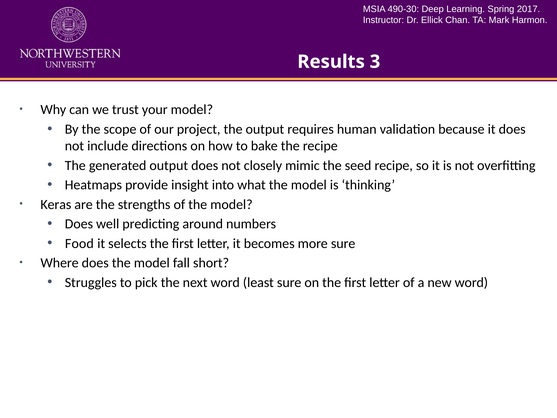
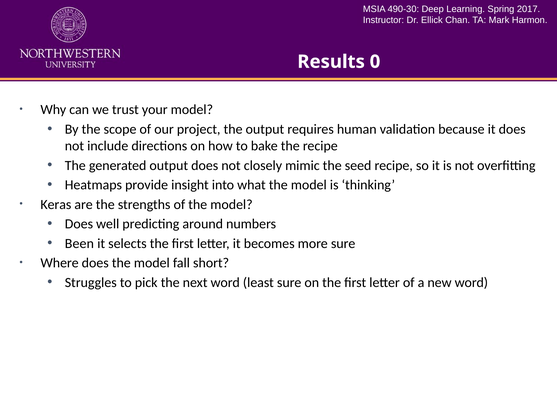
3: 3 -> 0 (375, 62)
Food: Food -> Been (79, 243)
